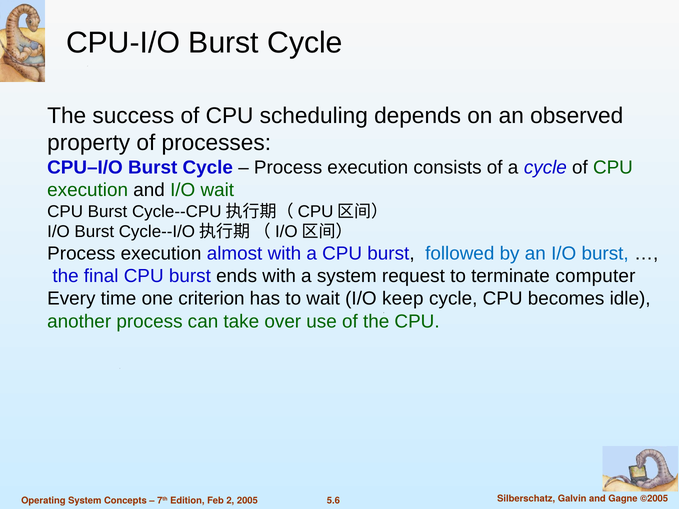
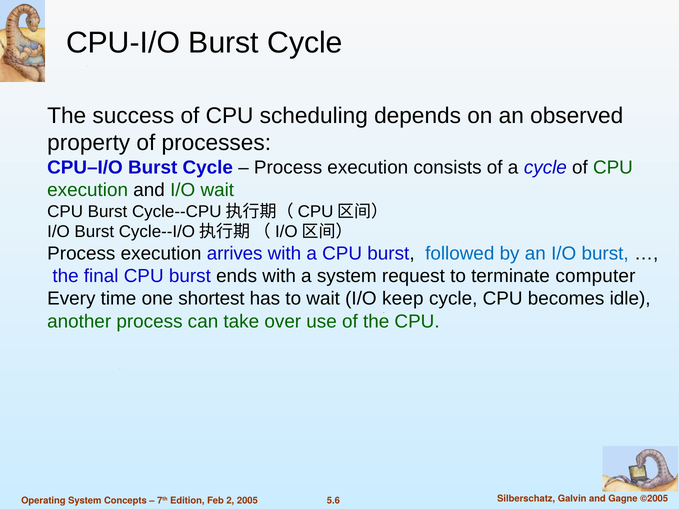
almost: almost -> arrives (235, 254)
criterion: criterion -> shortest (211, 299)
